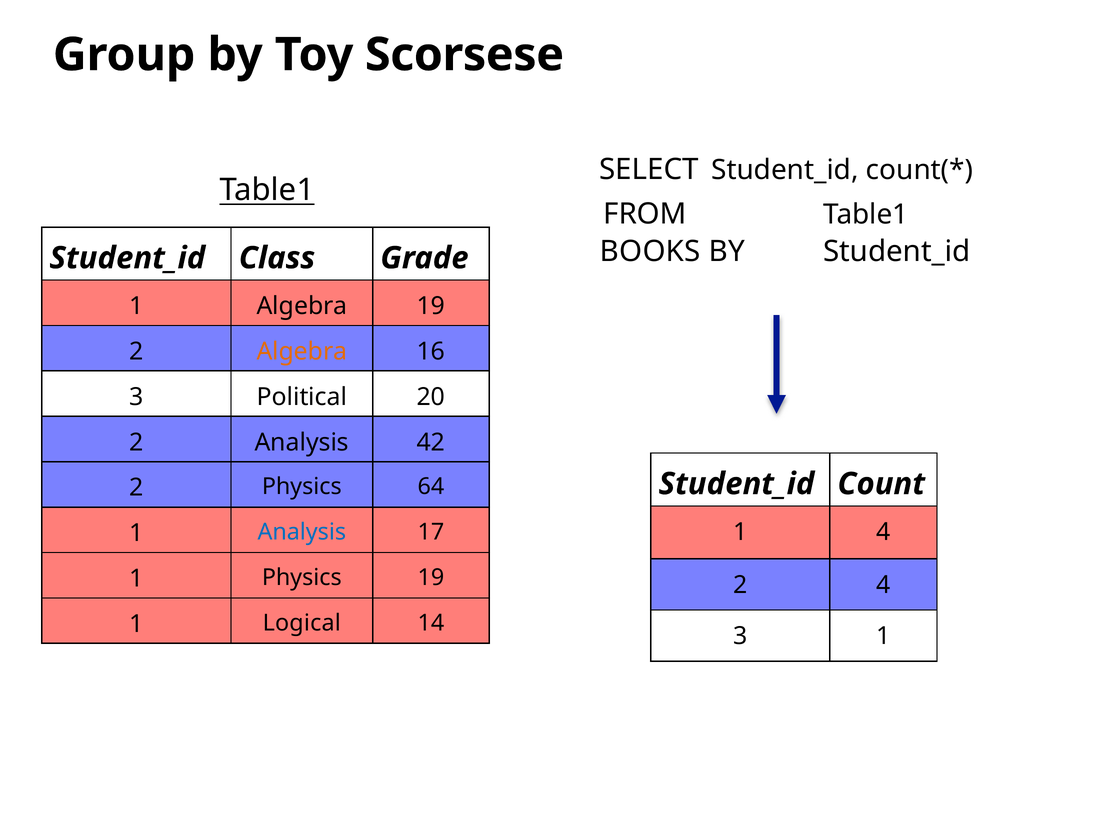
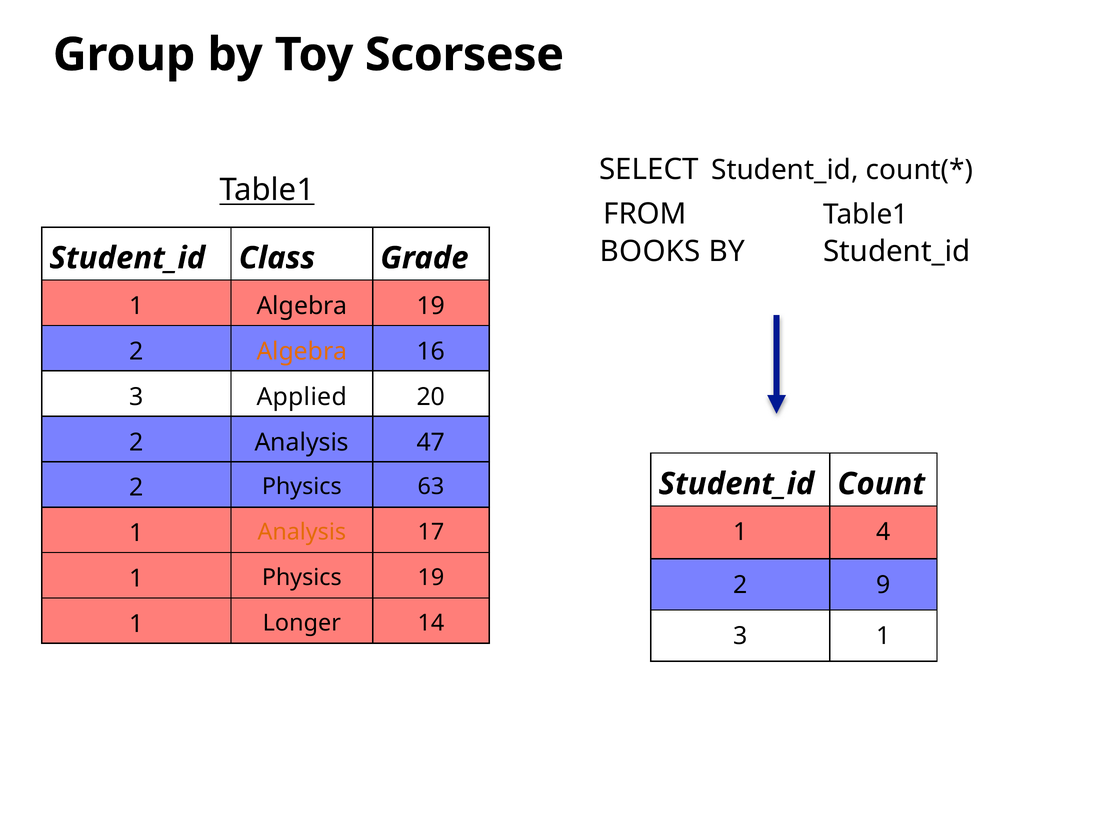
Political: Political -> Applied (302, 397)
42: 42 -> 47 (431, 442)
64: 64 -> 63 (431, 487)
Analysis colour: blue -> orange (302, 532)
2 4: 4 -> 9 (883, 585)
Logical: Logical -> Longer (302, 623)
